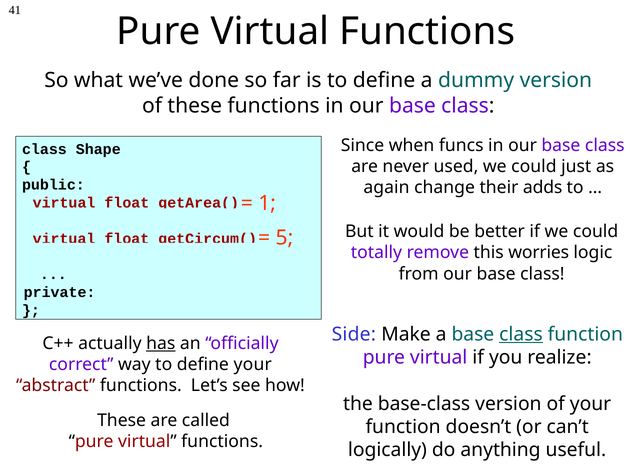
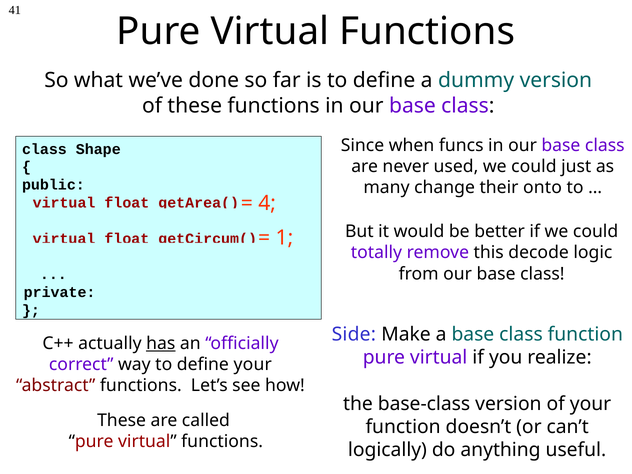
again: again -> many (386, 188)
adds: adds -> onto (542, 188)
1: 1 -> 4 (267, 203)
5: 5 -> 1 (284, 238)
worries: worries -> decode (539, 253)
class underline: present -> none (521, 334)
